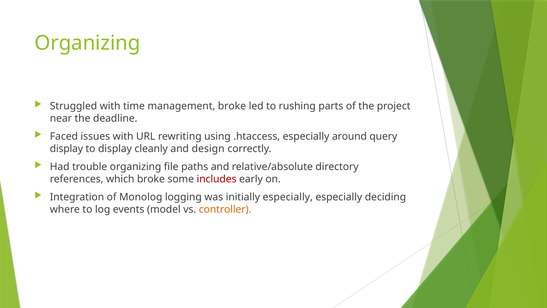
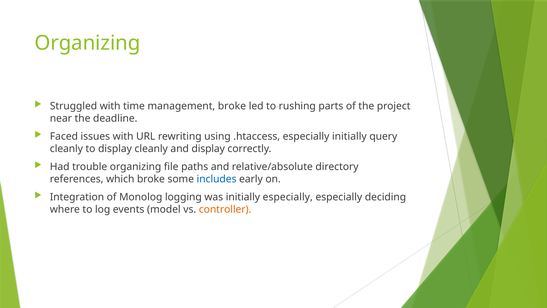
especially around: around -> initially (349, 136)
display: display -> cleanly (66, 148)
and design: design -> display (208, 148)
includes colour: red -> blue (217, 179)
